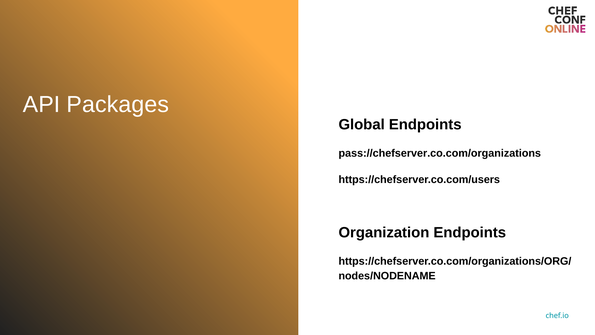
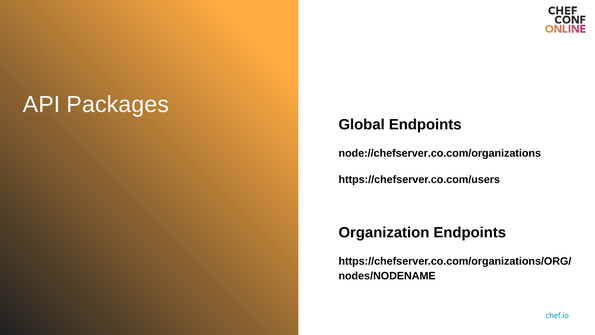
pass://chefserver.co.com/organizations: pass://chefserver.co.com/organizations -> node://chefserver.co.com/organizations (440, 153)
